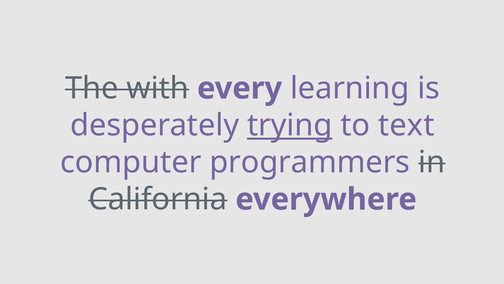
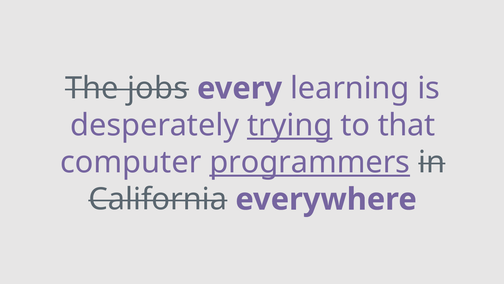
with: with -> jobs (158, 88)
text: text -> that (407, 125)
programmers underline: none -> present (310, 162)
